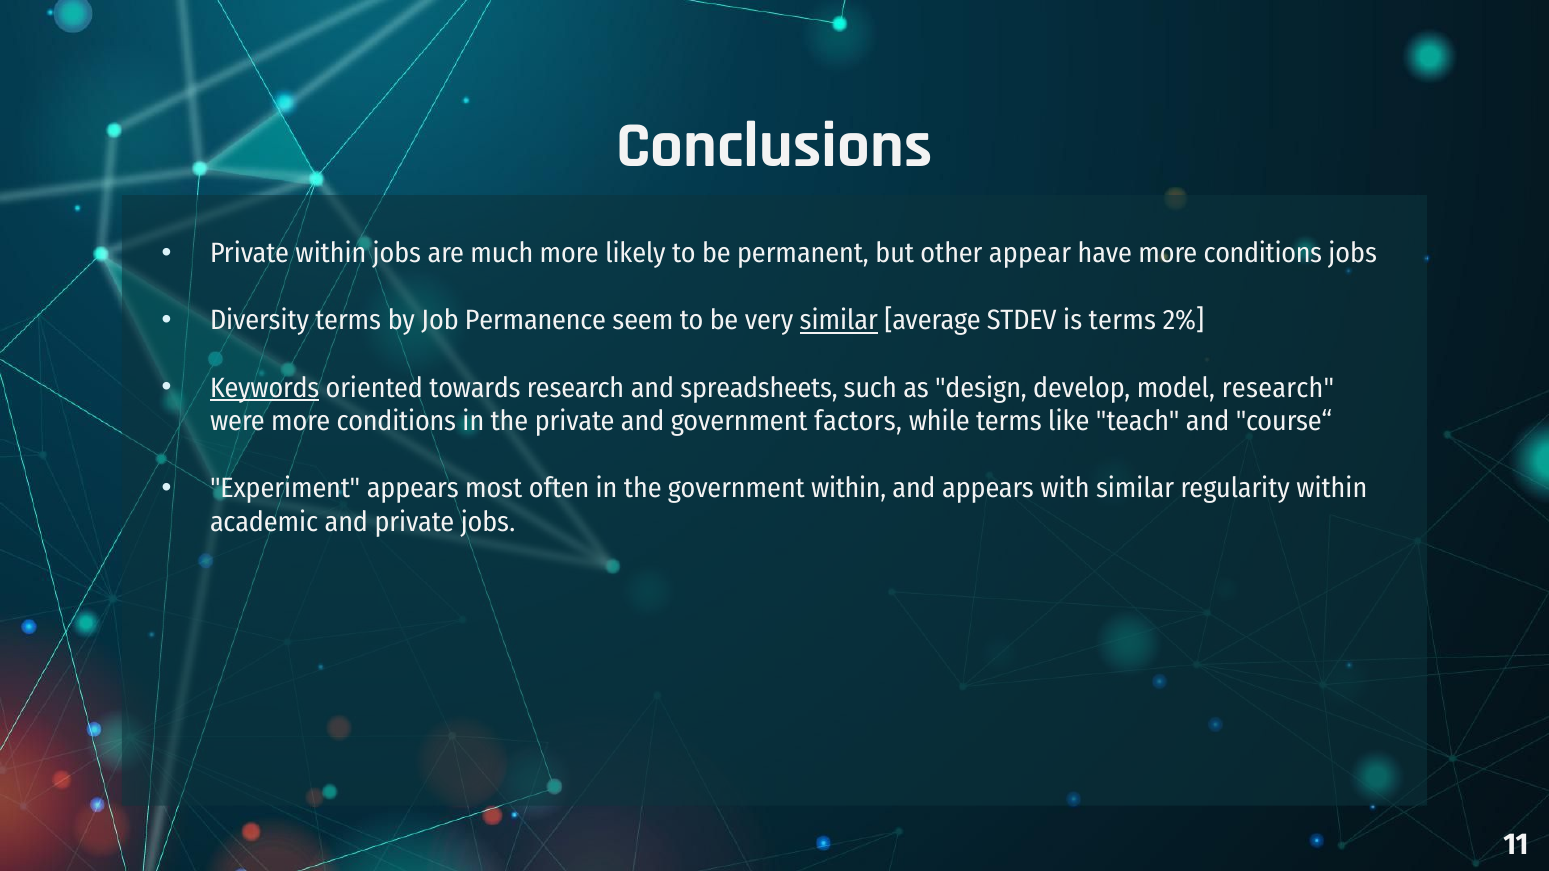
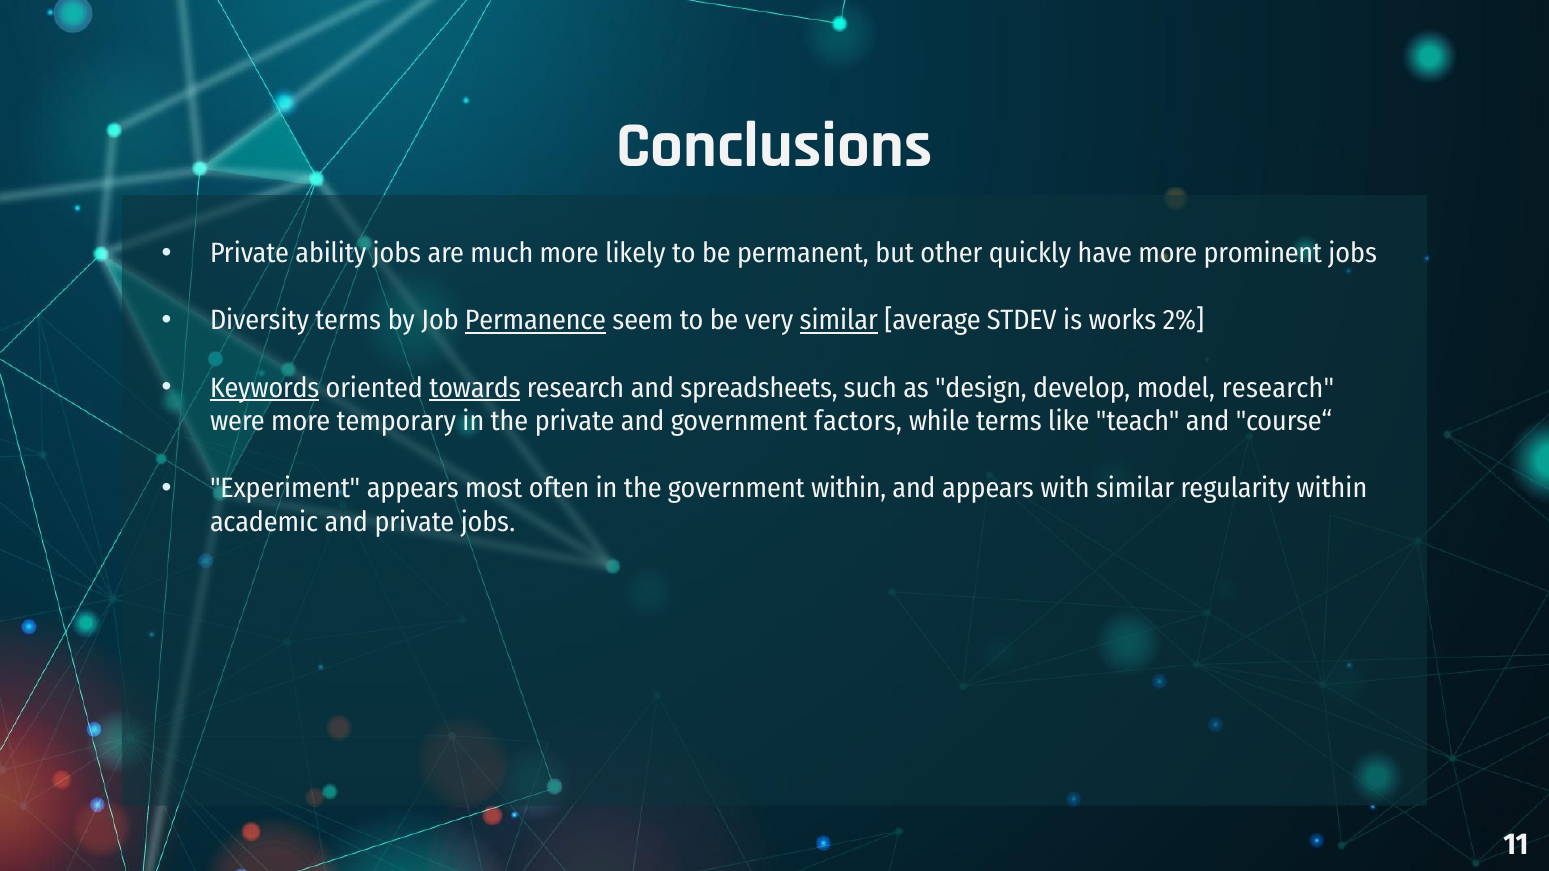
Private within: within -> ability (331, 254)
appear: appear -> quickly (1030, 254)
have more conditions: conditions -> prominent (1263, 254)
Permanence underline: none -> present (535, 321)
is terms: terms -> works (1123, 321)
towards underline: none -> present (475, 388)
were more conditions: conditions -> temporary (396, 422)
